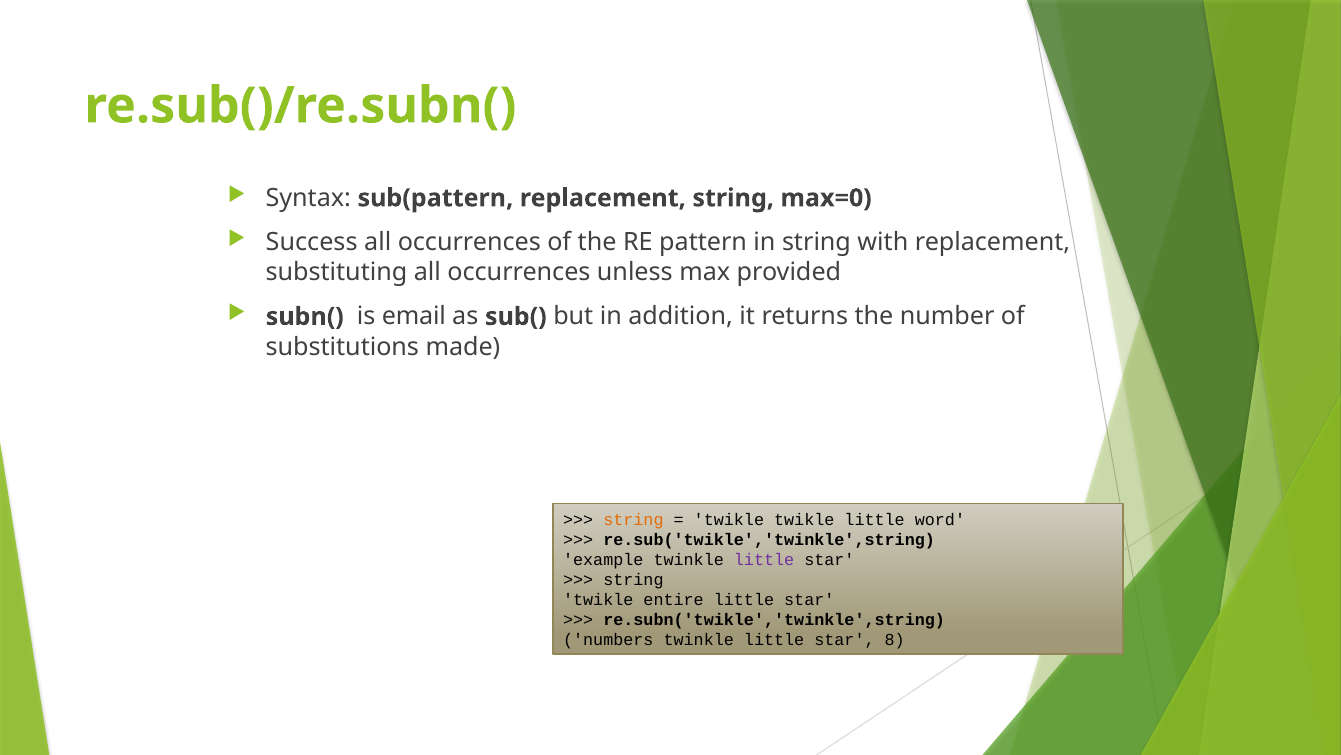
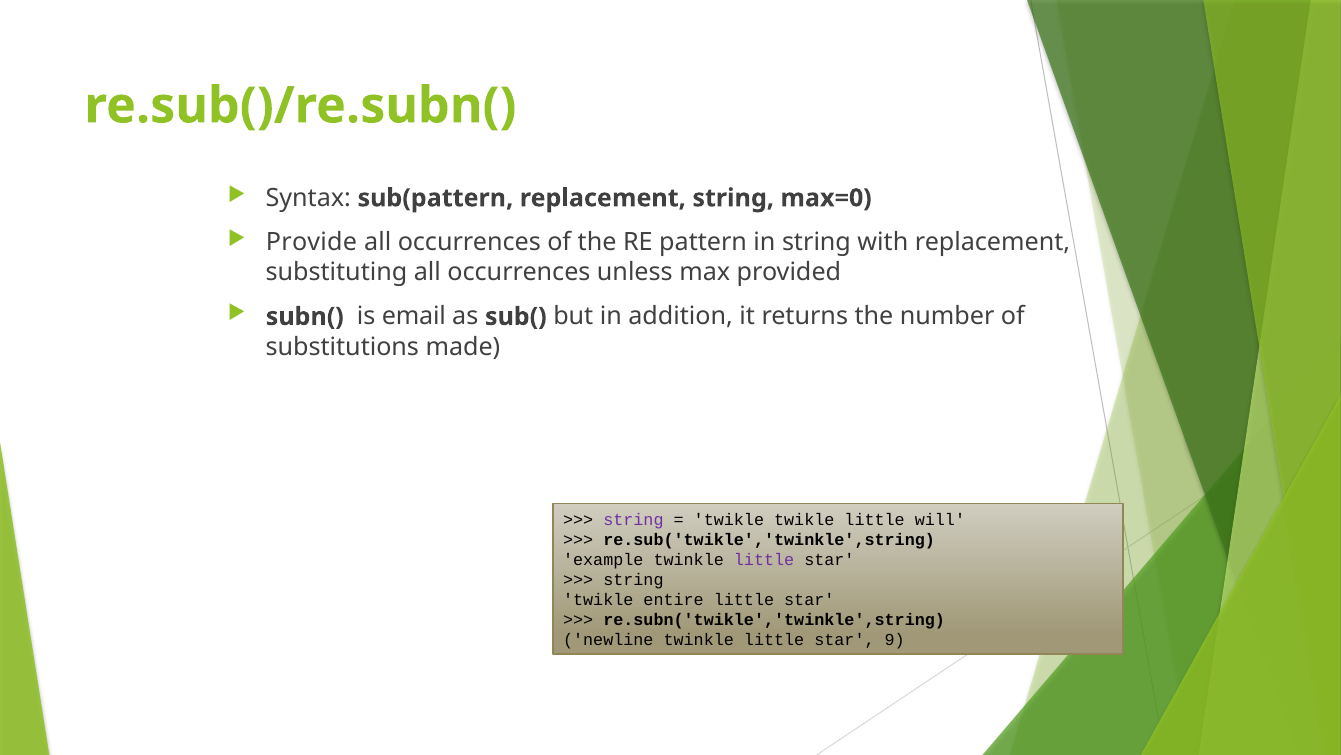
Success: Success -> Provide (312, 242)
string colour: orange -> purple (633, 519)
word: word -> will (940, 519)
numbers: numbers -> newline (608, 640)
8: 8 -> 9 (895, 640)
